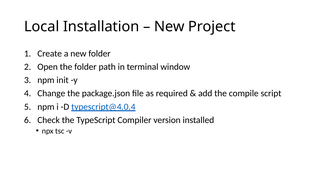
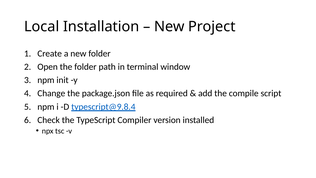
typescript@4.0.4: typescript@4.0.4 -> typescript@9.8.4 (103, 107)
